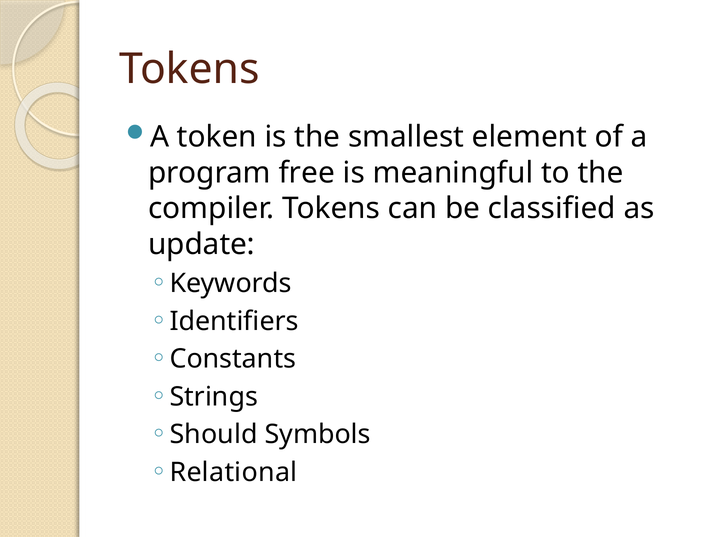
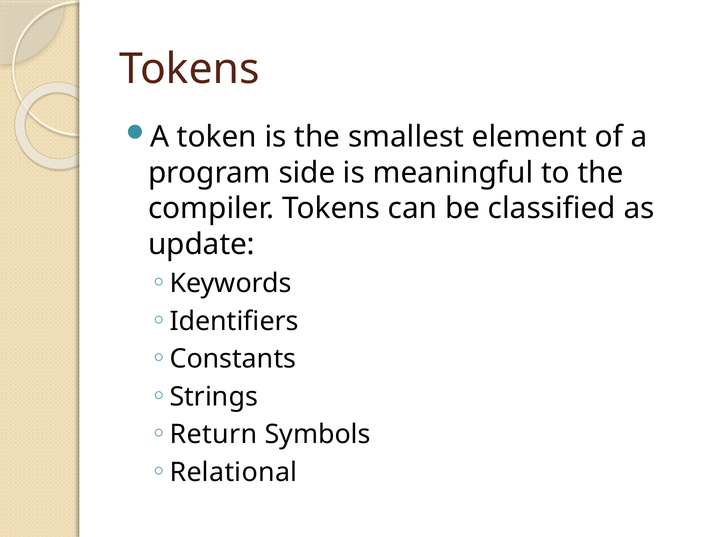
free: free -> side (307, 173)
Should: Should -> Return (214, 434)
